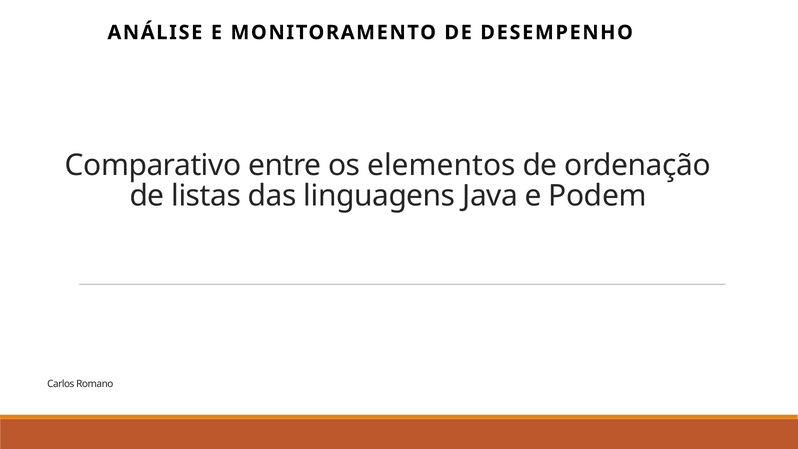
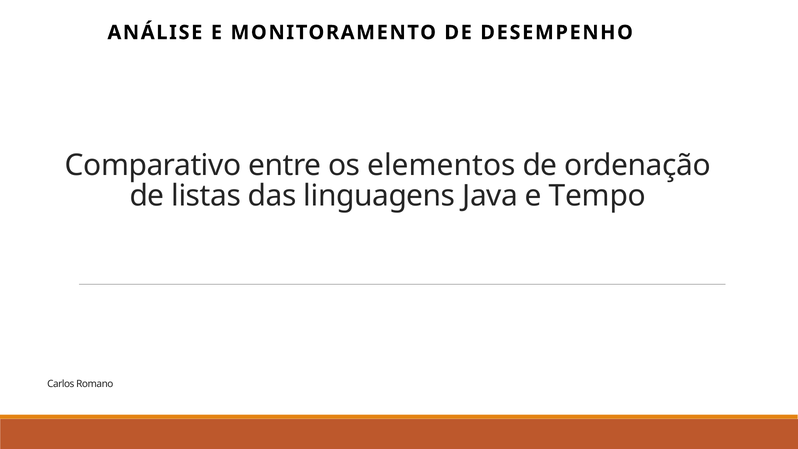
Podem: Podem -> Tempo (597, 196)
